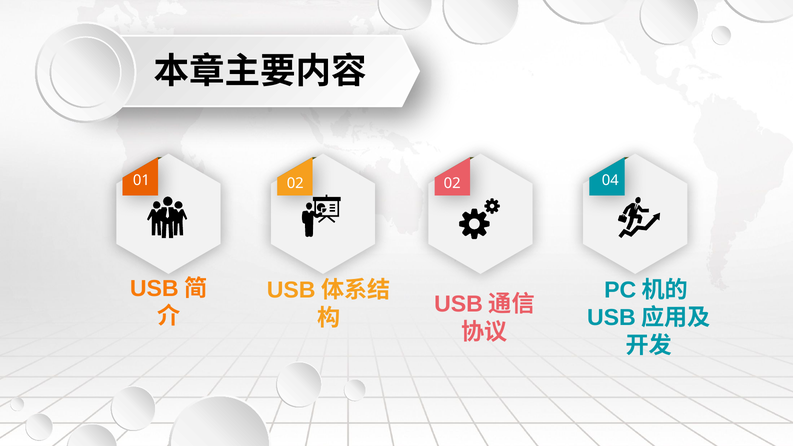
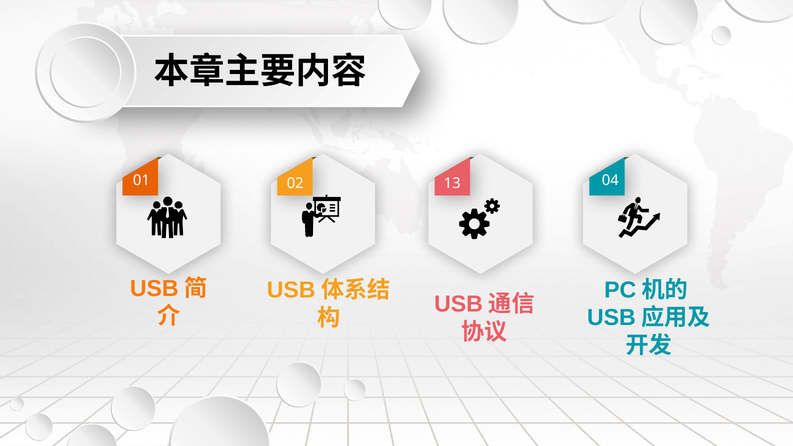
02 02: 02 -> 13 (452, 183)
